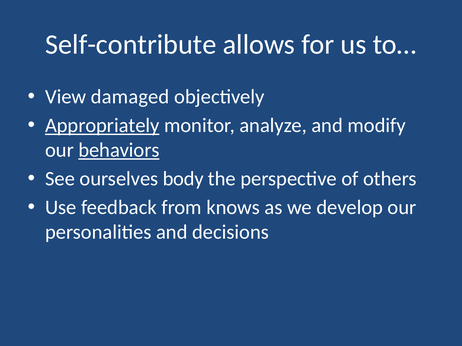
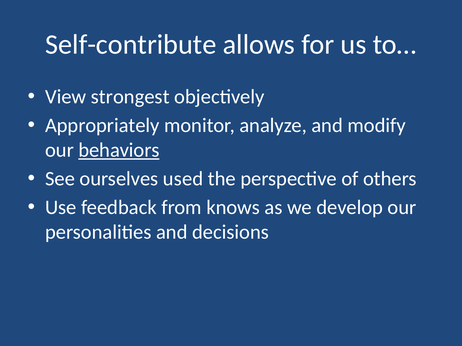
damaged: damaged -> strongest (130, 97)
Appropriately underline: present -> none (102, 126)
body: body -> used (183, 179)
